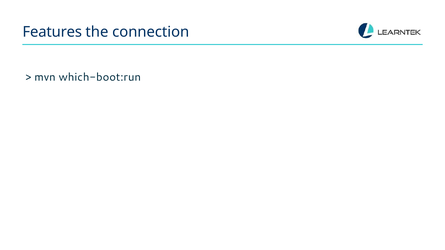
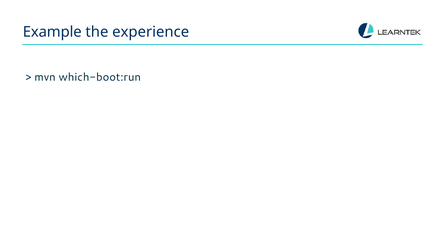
Features: Features -> Example (52, 32)
connection: connection -> experience (151, 32)
